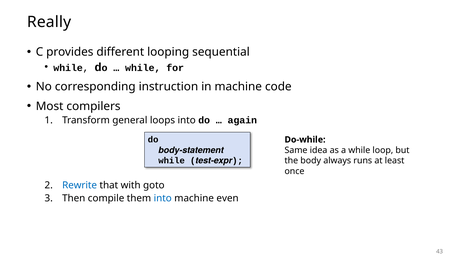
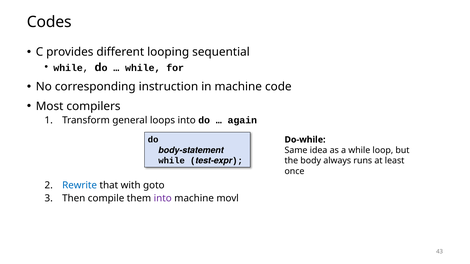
Really: Really -> Codes (49, 22)
into colour: blue -> purple (163, 198)
even: even -> movl (228, 198)
